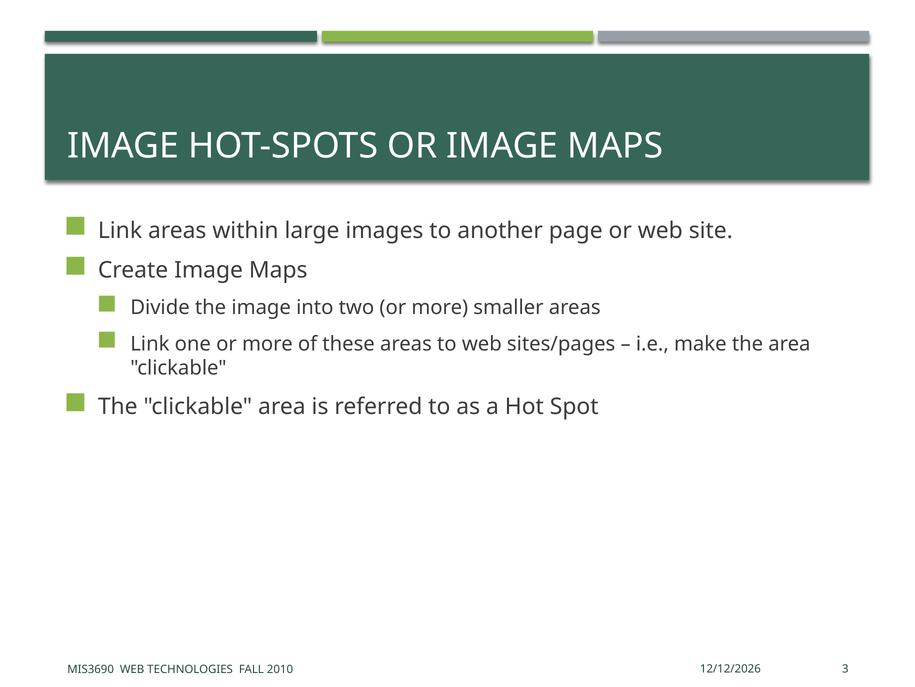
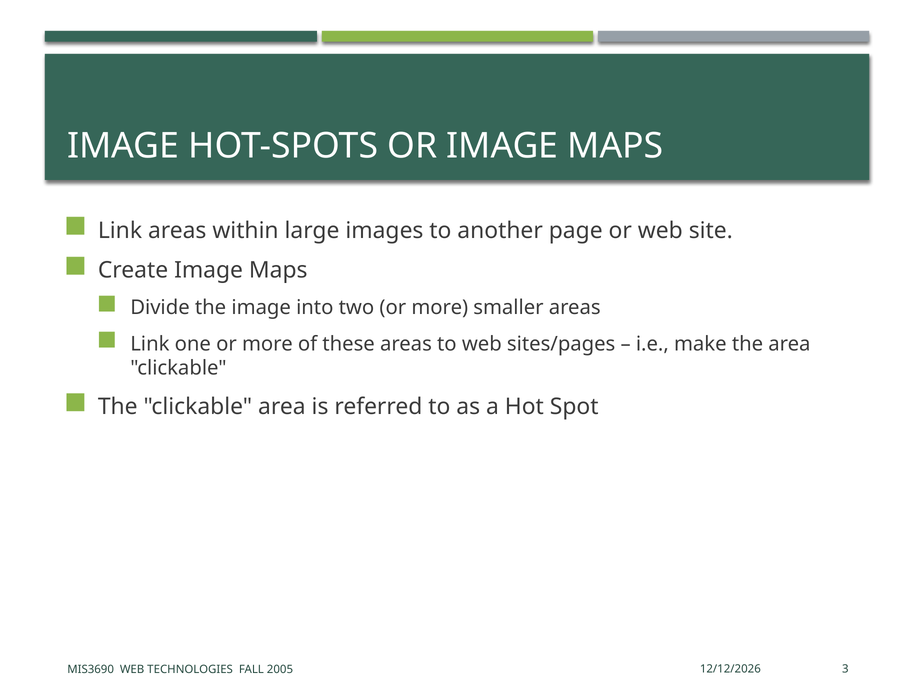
2010: 2010 -> 2005 (280, 669)
